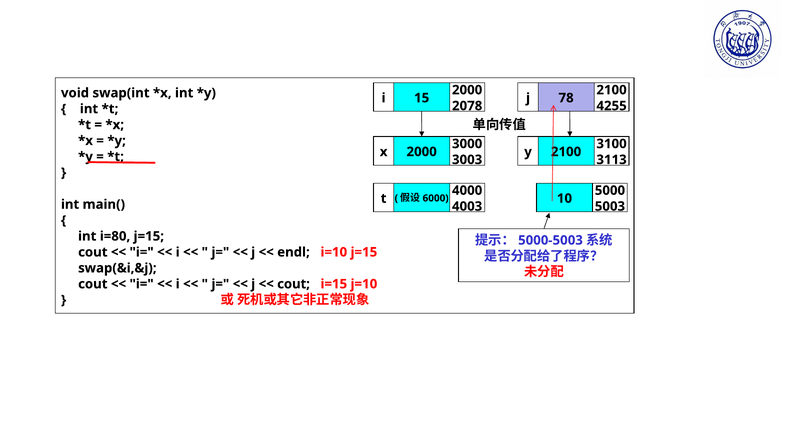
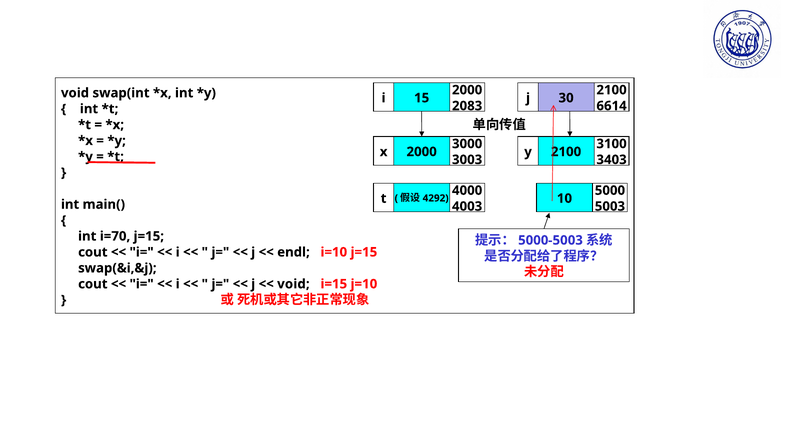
78: 78 -> 30 (566, 98)
2078: 2078 -> 2083 (467, 106)
4255: 4255 -> 6614 (612, 106)
3113: 3113 -> 3403 (612, 160)
6000: 6000 -> 4292 (436, 198)
i=80: i=80 -> i=70 (115, 236)
cout: cout -> void (293, 284)
